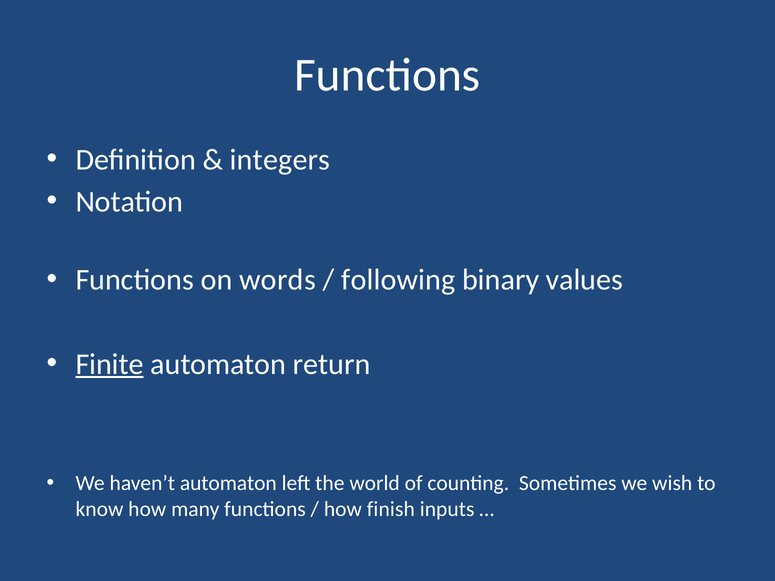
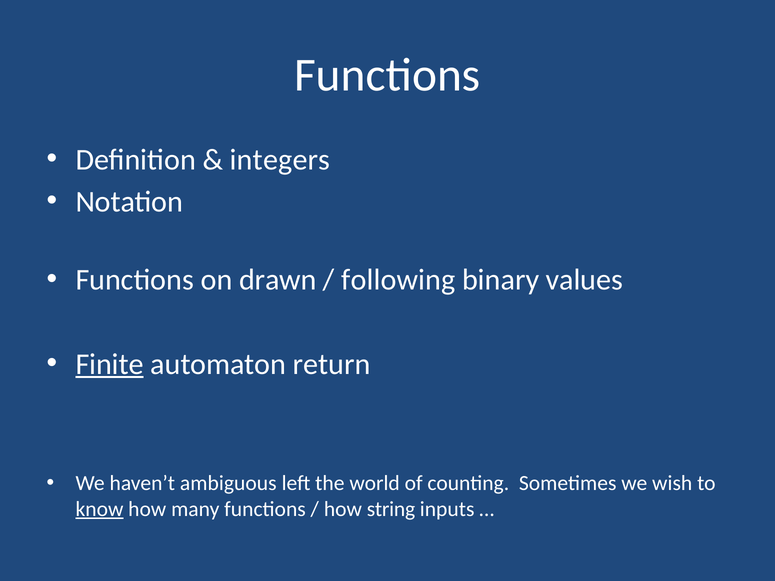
words: words -> drawn (278, 280)
haven’t automaton: automaton -> ambiguous (228, 483)
know underline: none -> present (99, 509)
finish: finish -> string (391, 509)
